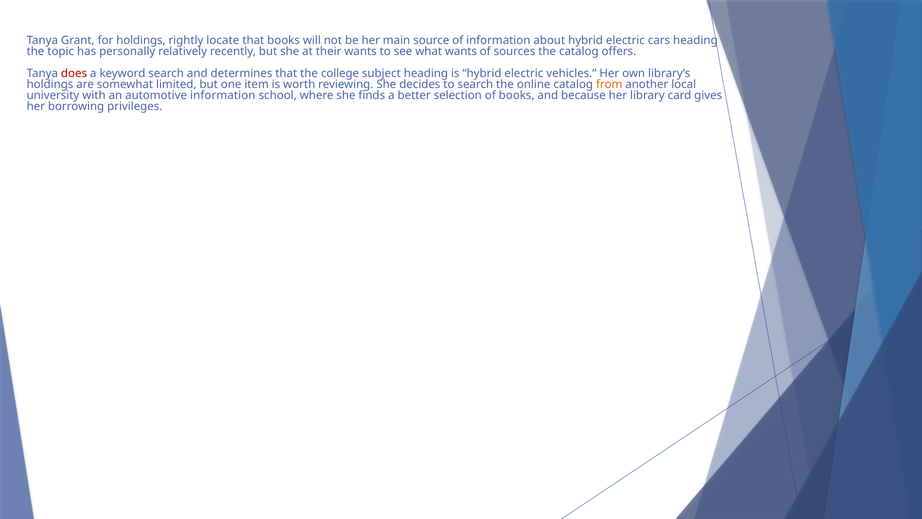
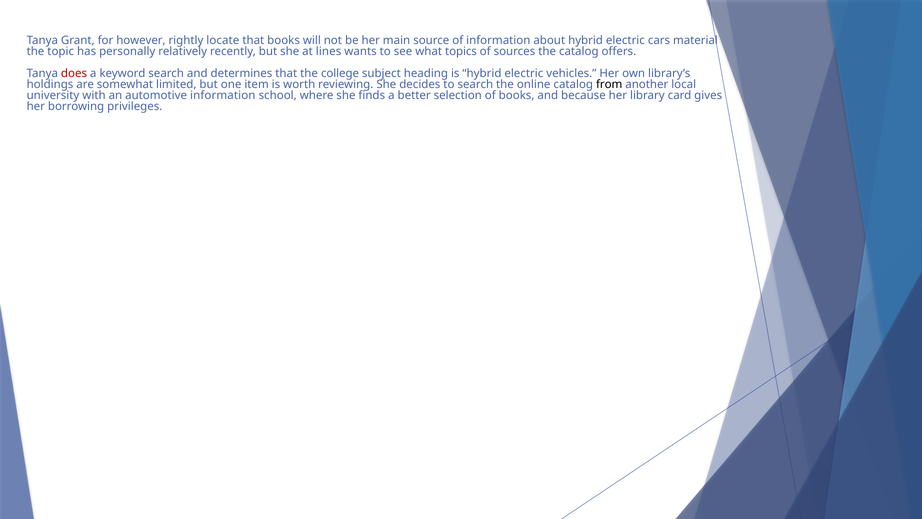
for holdings: holdings -> however (141, 40)
cars heading: heading -> material (695, 40)
their: their -> lines (329, 51)
what wants: wants -> topics (461, 51)
from colour: orange -> black (609, 84)
